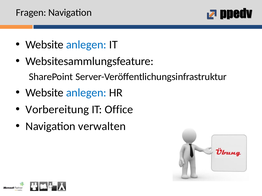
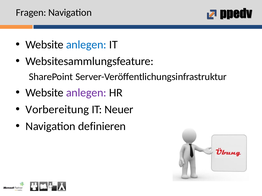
anlegen colour: blue -> purple (86, 93)
Office: Office -> Neuer (119, 110)
verwalten: verwalten -> definieren (102, 127)
